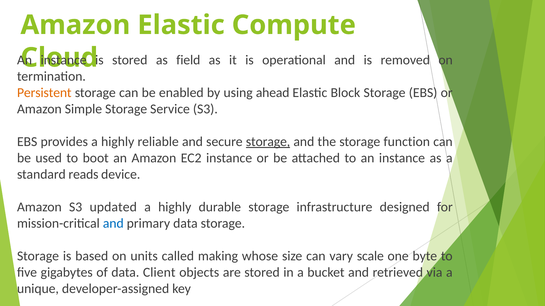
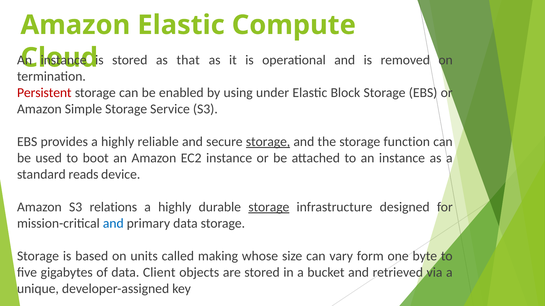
field: field -> that (188, 60)
Persistent colour: orange -> red (44, 93)
ahead: ahead -> under (273, 93)
updated: updated -> relations (113, 207)
storage underline: none -> present (269, 207)
scale: scale -> form (370, 256)
